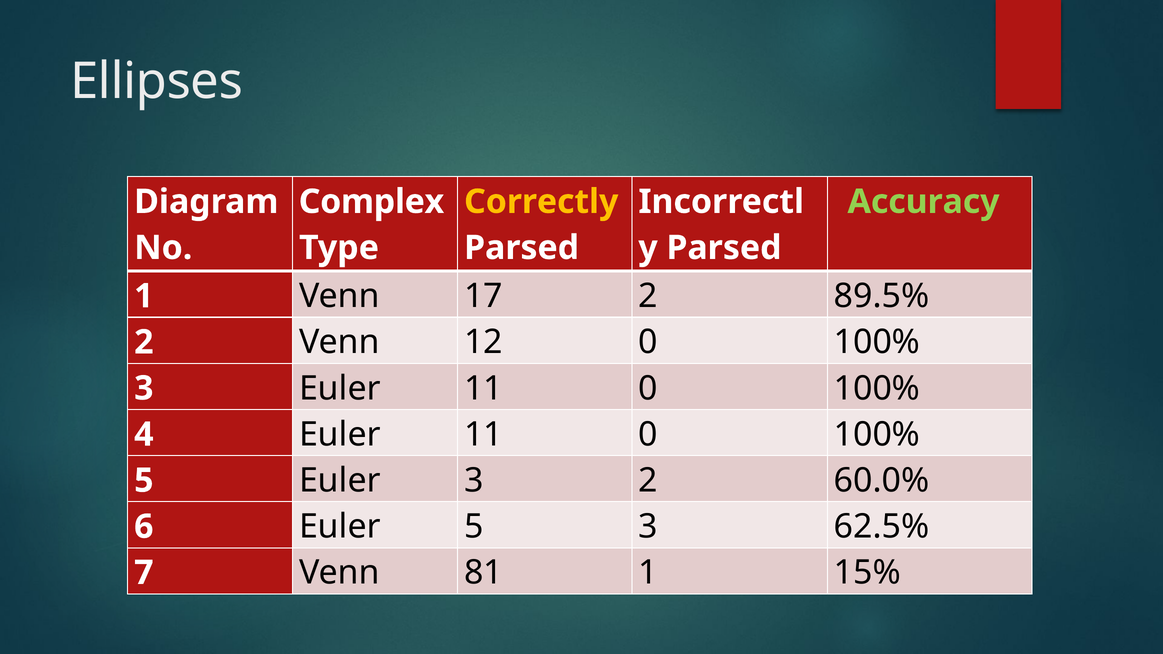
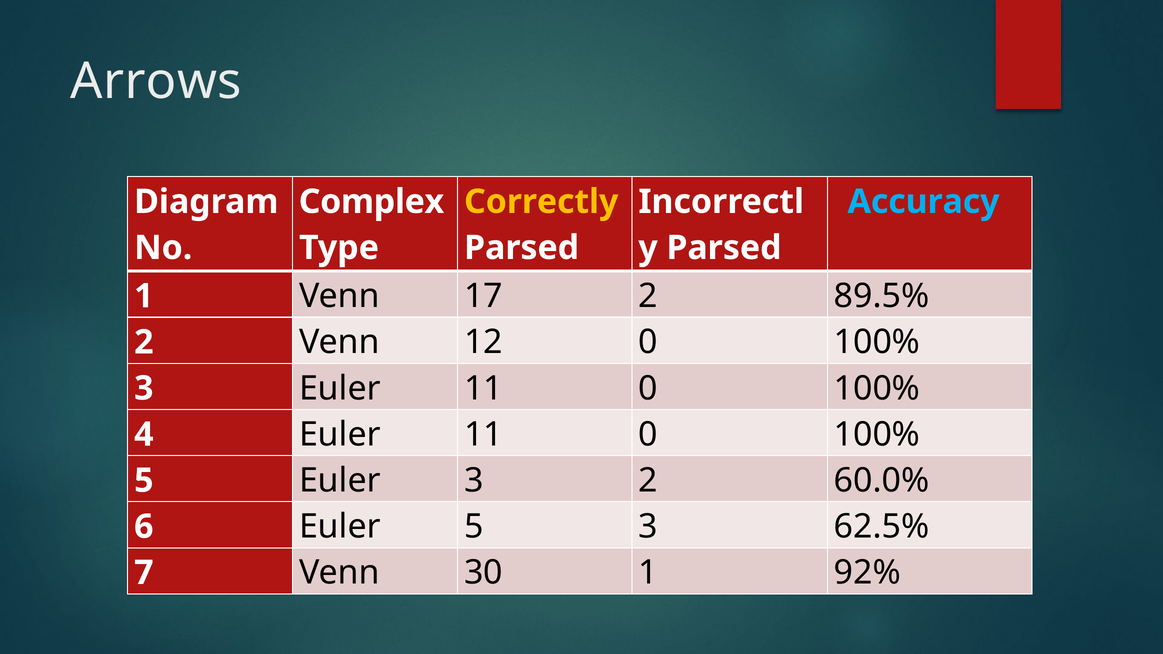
Ellipses: Ellipses -> Arrows (156, 82)
Accuracy colour: light green -> light blue (924, 202)
81: 81 -> 30 (483, 573)
15%: 15% -> 92% (867, 573)
